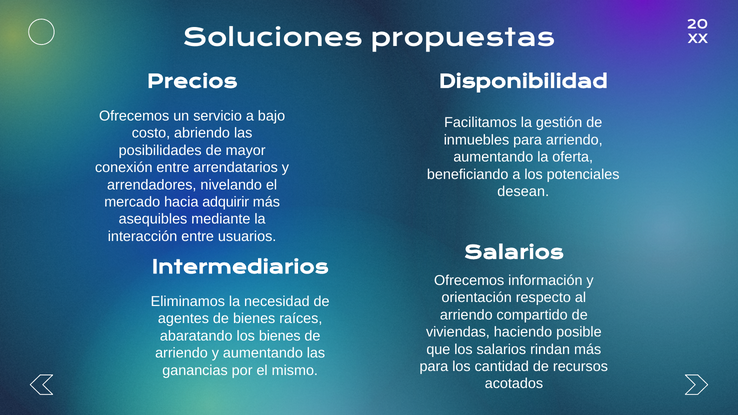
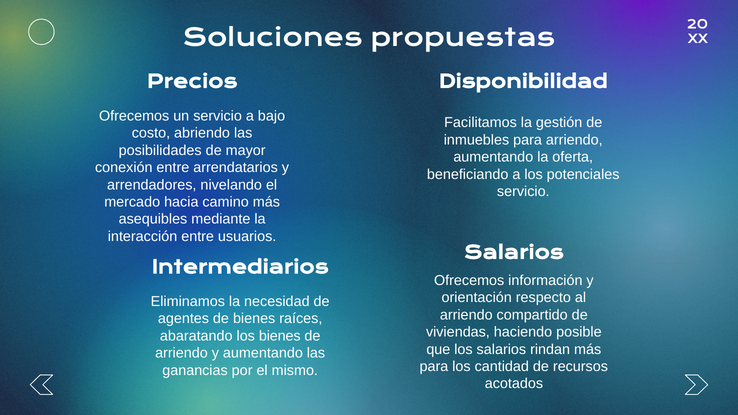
desean: desean -> servicio (523, 192)
adquirir: adquirir -> camino (226, 202)
